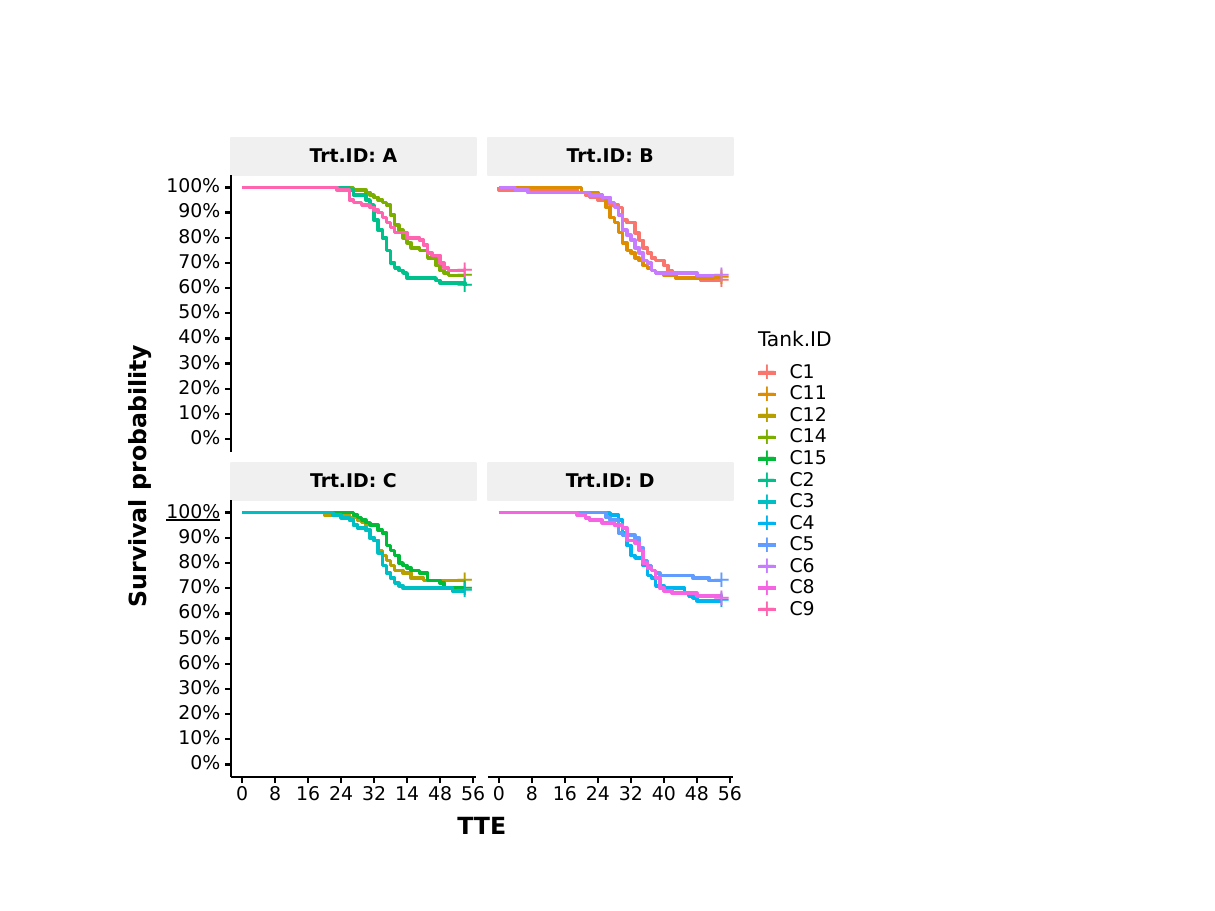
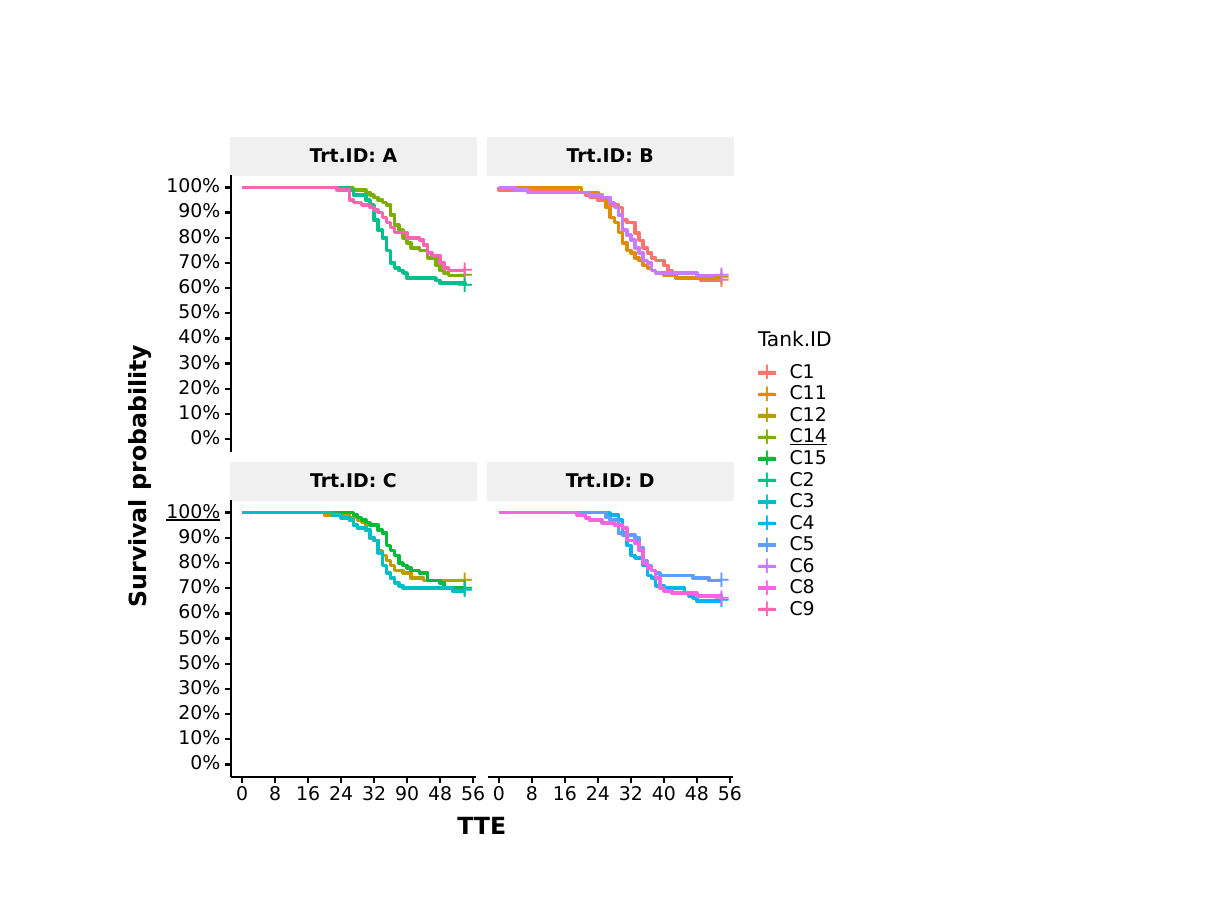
C14 underline: none -> present (808, 437)
60%: 60% -> 50% (199, 663)
14: 14 -> 90 (407, 794)
